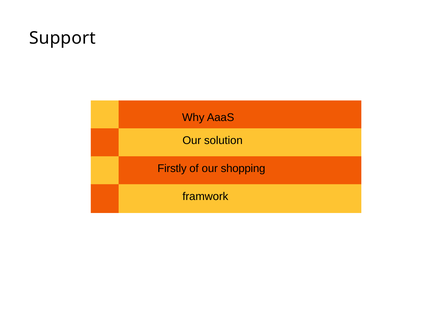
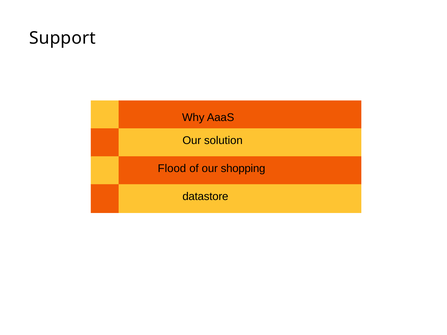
Firstly: Firstly -> Flood (172, 169)
framwork: framwork -> datastore (205, 197)
